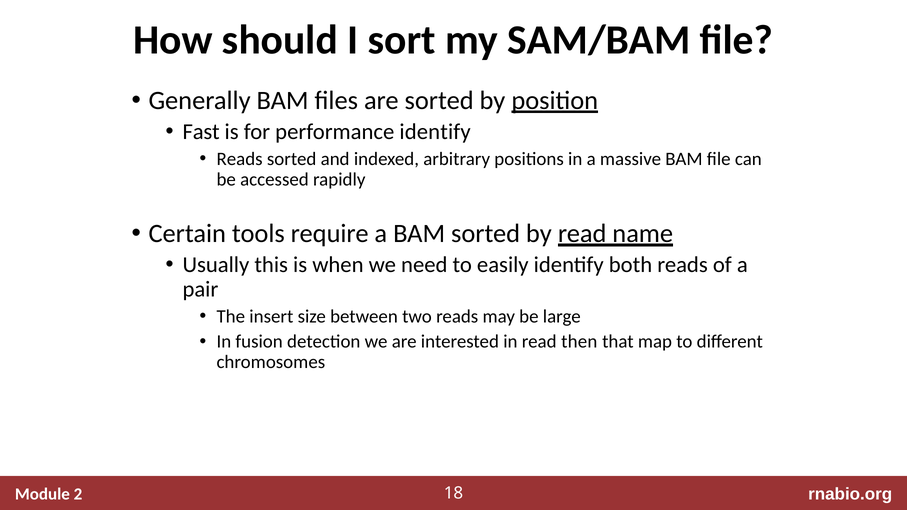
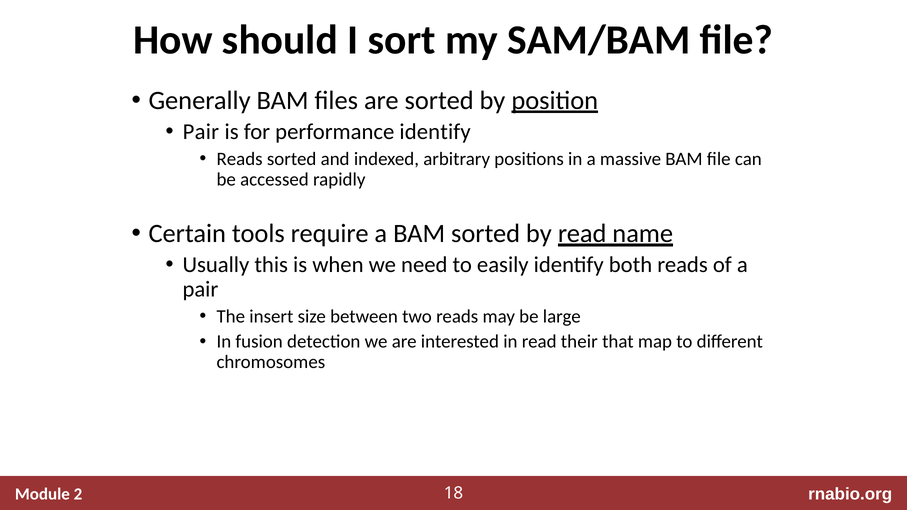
Fast: Fast -> Pair (201, 132)
then: then -> their (579, 342)
